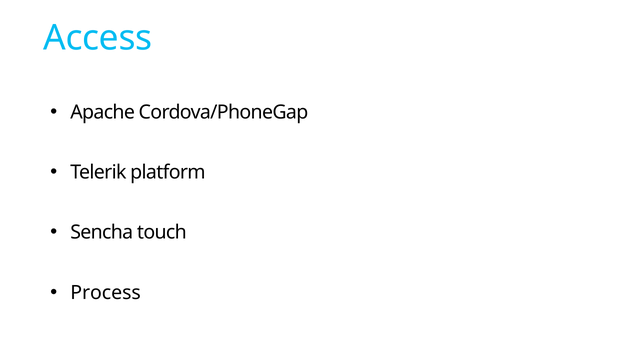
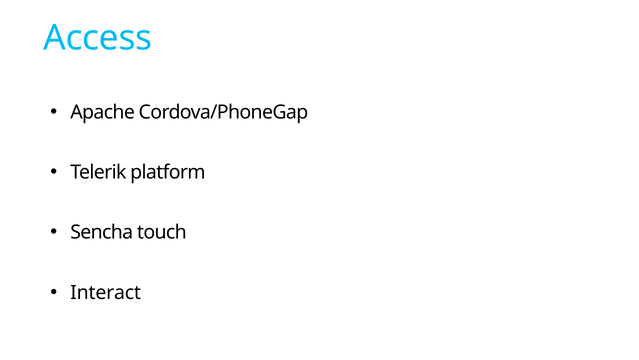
Process: Process -> Interact (106, 292)
